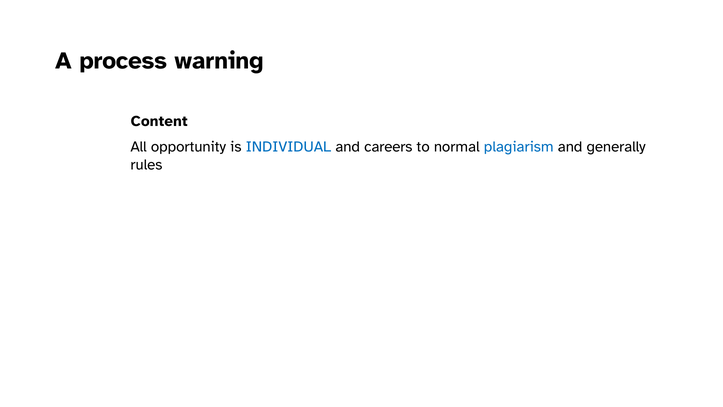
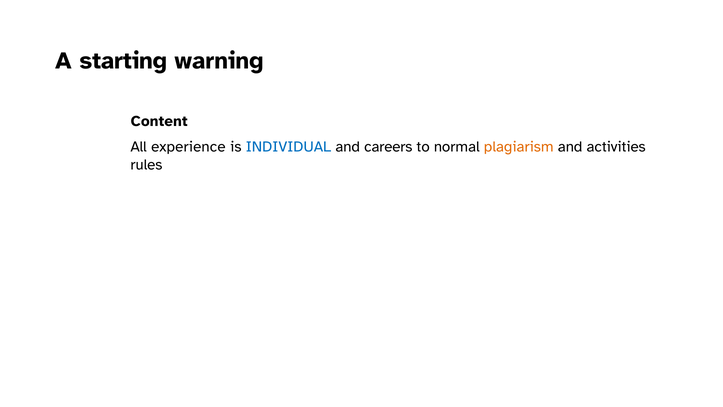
process: process -> starting (123, 61)
opportunity: opportunity -> experience (188, 147)
plagiarism colour: blue -> orange (519, 147)
generally: generally -> activities (616, 147)
